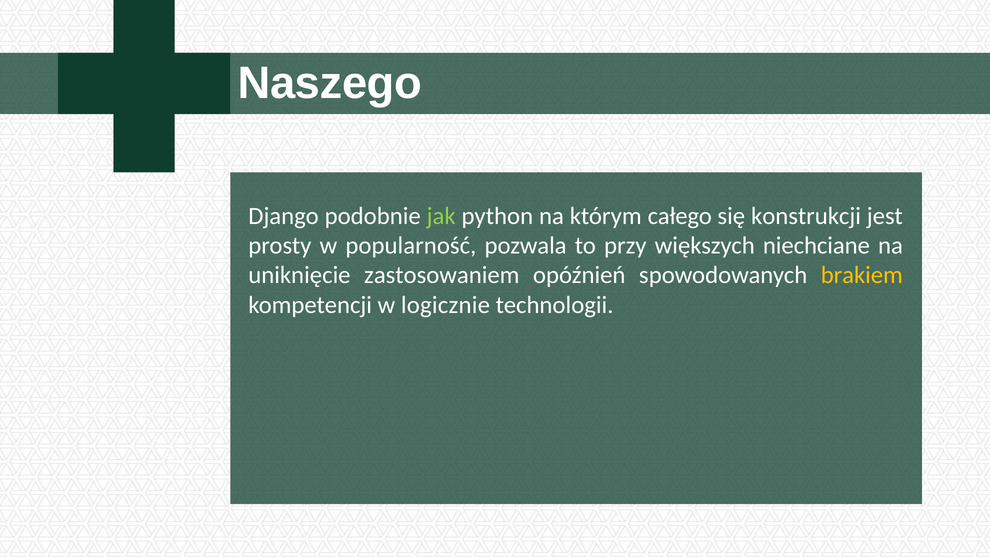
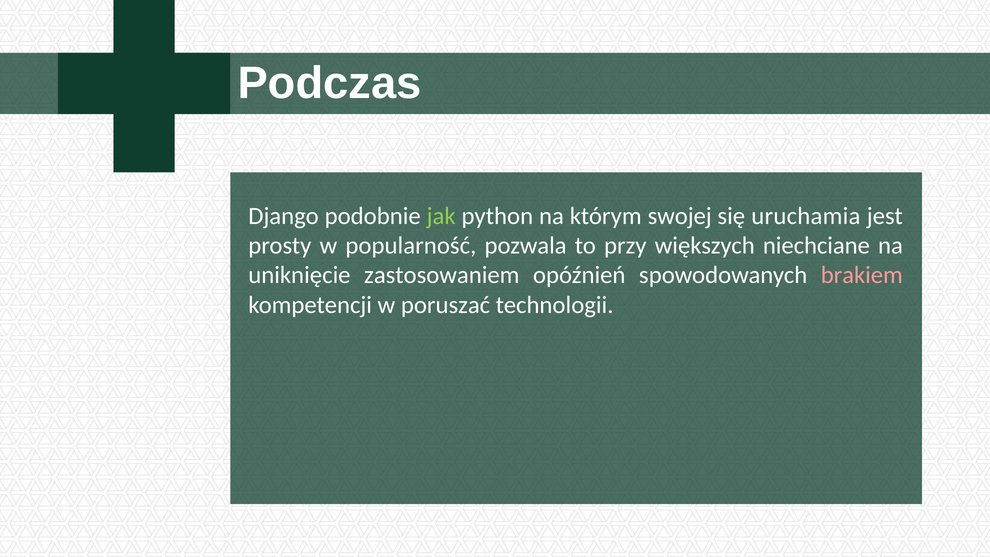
Naszego: Naszego -> Podczas (330, 83)
całego: całego -> swojej (680, 216)
konstrukcji: konstrukcji -> uruchamia (806, 216)
brakiem colour: yellow -> pink (862, 275)
logicznie: logicznie -> poruszać (446, 305)
